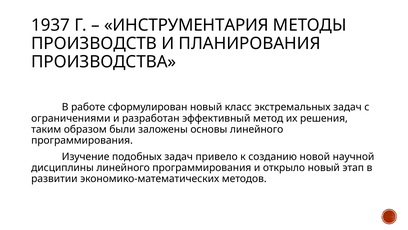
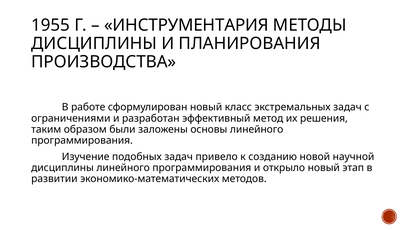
1937: 1937 -> 1955 (51, 25)
ПРОИЗВОДСТВ: ПРОИЗВОДСТВ -> ДИСЦИПЛИНЫ (94, 44)
